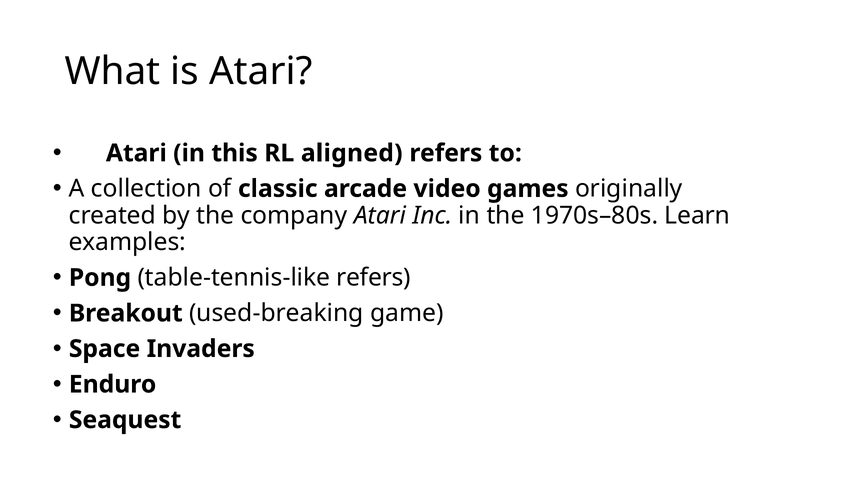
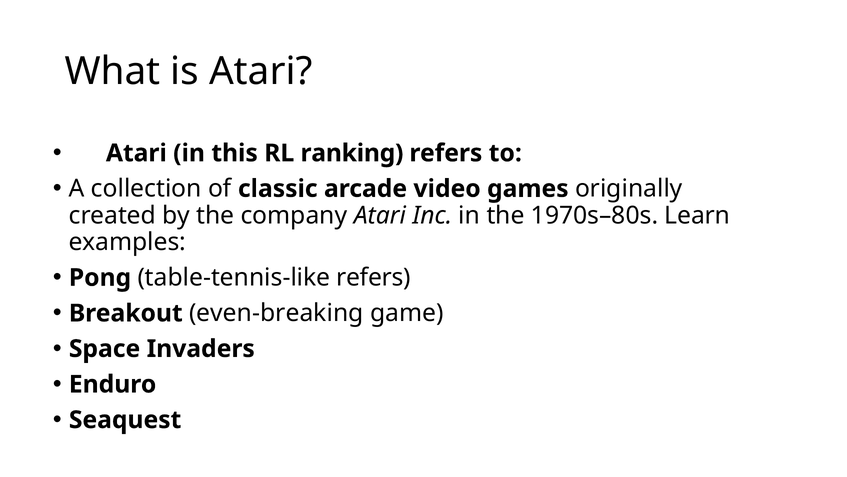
aligned: aligned -> ranking (352, 153)
used-breaking: used-breaking -> even-breaking (276, 313)
